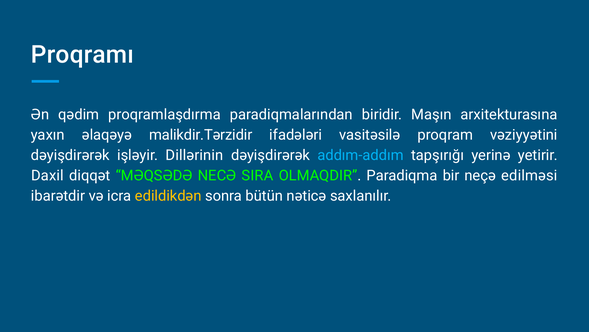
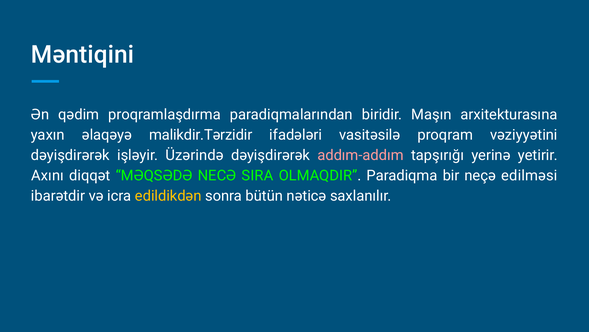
Proqramı: Proqramı -> Məntiqini (82, 55)
Dillərinin: Dillərinin -> Üzərində (195, 155)
addım-addım colour: light blue -> pink (361, 155)
Daxil: Daxil -> Axını (47, 175)
